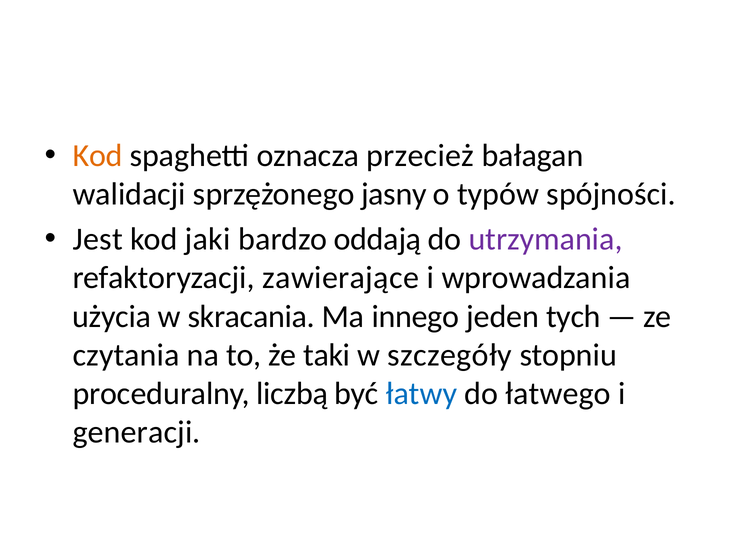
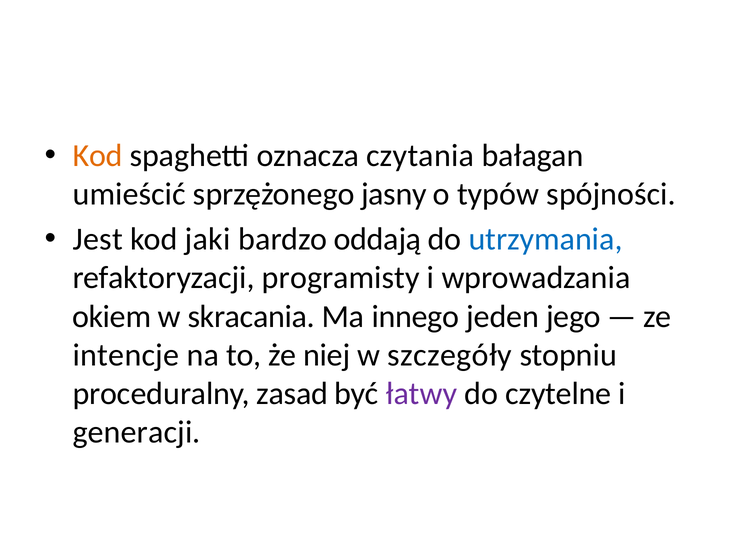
przecież: przecież -> czytania (420, 156)
walidacji: walidacji -> umieścić (129, 194)
utrzymania colour: purple -> blue (546, 239)
zawierające: zawierające -> programisty (341, 278)
użycia: użycia -> okiem (112, 316)
tych: tych -> jego (573, 316)
czytania: czytania -> intencje (126, 355)
taki: taki -> niej (327, 355)
liczbą: liczbą -> zasad (292, 393)
łatwy colour: blue -> purple (421, 393)
łatwego: łatwego -> czytelne (558, 393)
